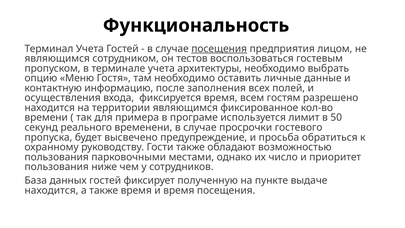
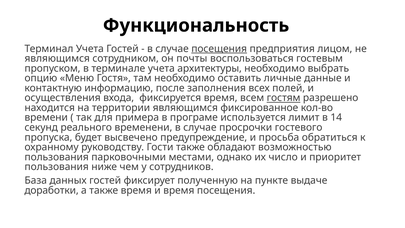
тестов: тестов -> почты (192, 58)
гостям underline: none -> present (284, 98)
50: 50 -> 14 (336, 118)
находится: находится -> доработки (52, 190)
